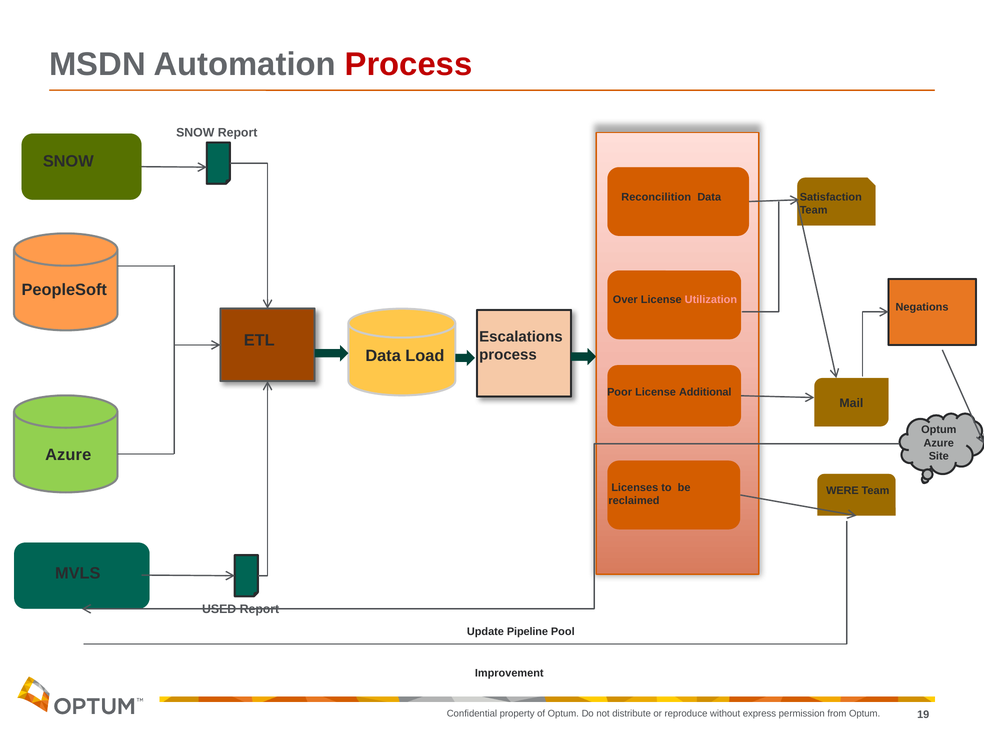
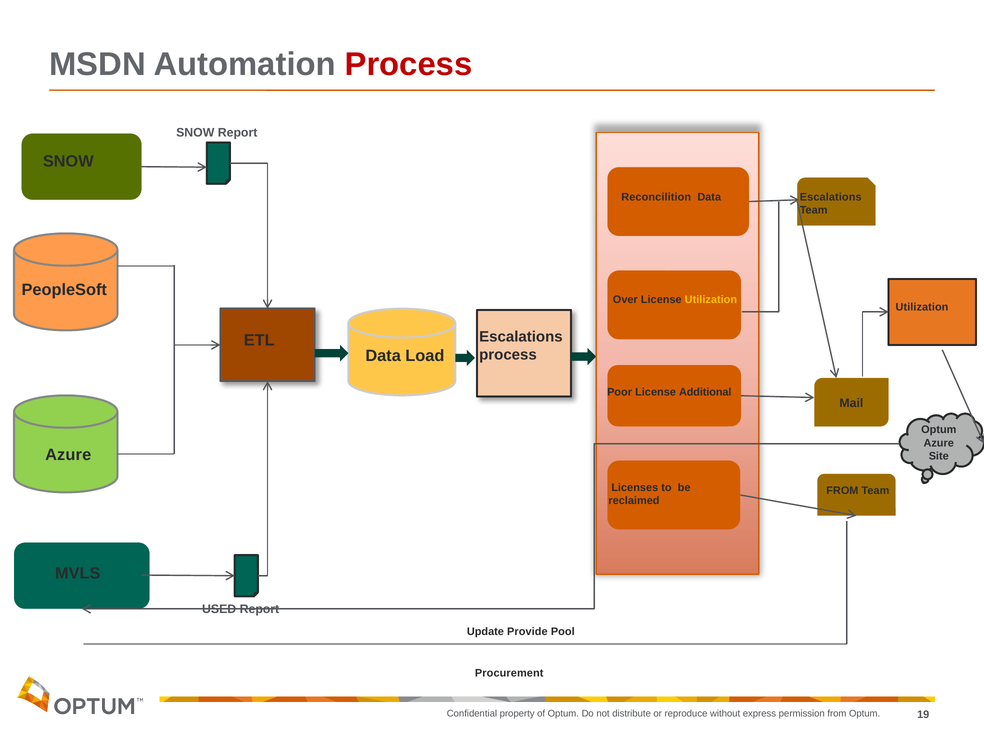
Satisfaction: Satisfaction -> Escalations (831, 197)
Utilization colour: pink -> yellow (711, 300)
Negations: Negations -> Utilization (922, 307)
WERE: WERE -> FROM (842, 491)
Pipeline: Pipeline -> Provide (527, 632)
Improvement: Improvement -> Procurement (509, 673)
